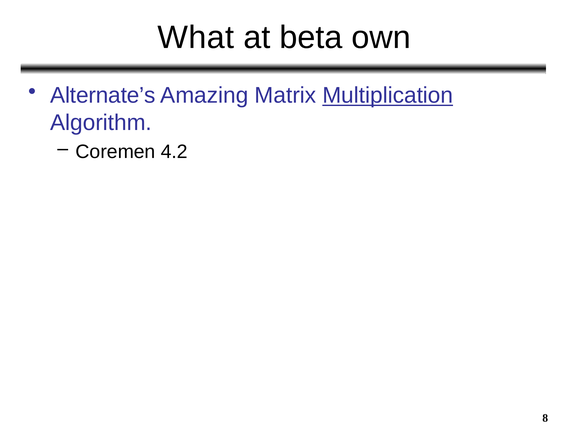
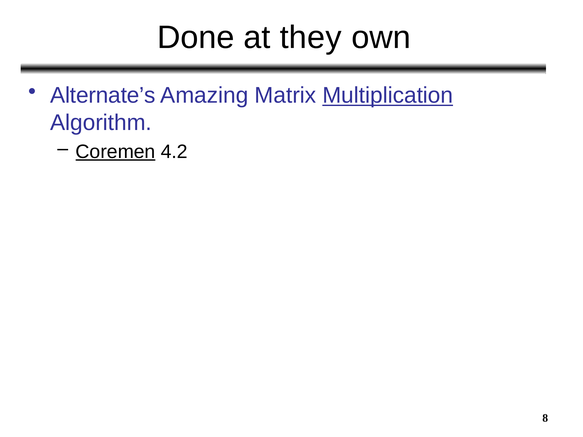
What: What -> Done (196, 38)
beta: beta -> they (311, 38)
Coremen underline: none -> present (116, 152)
